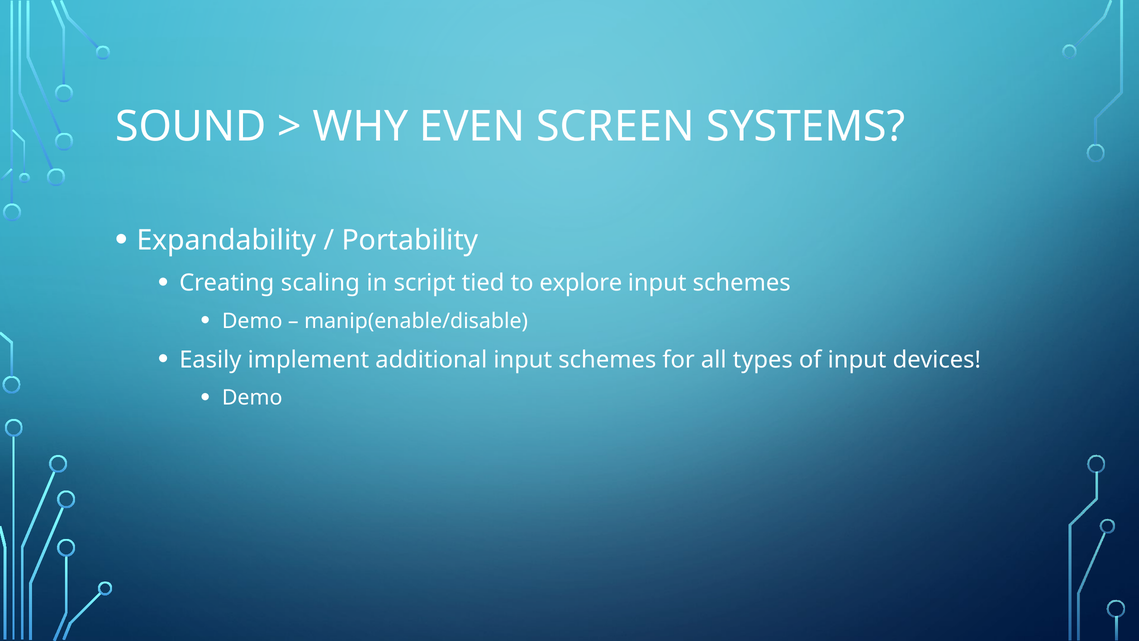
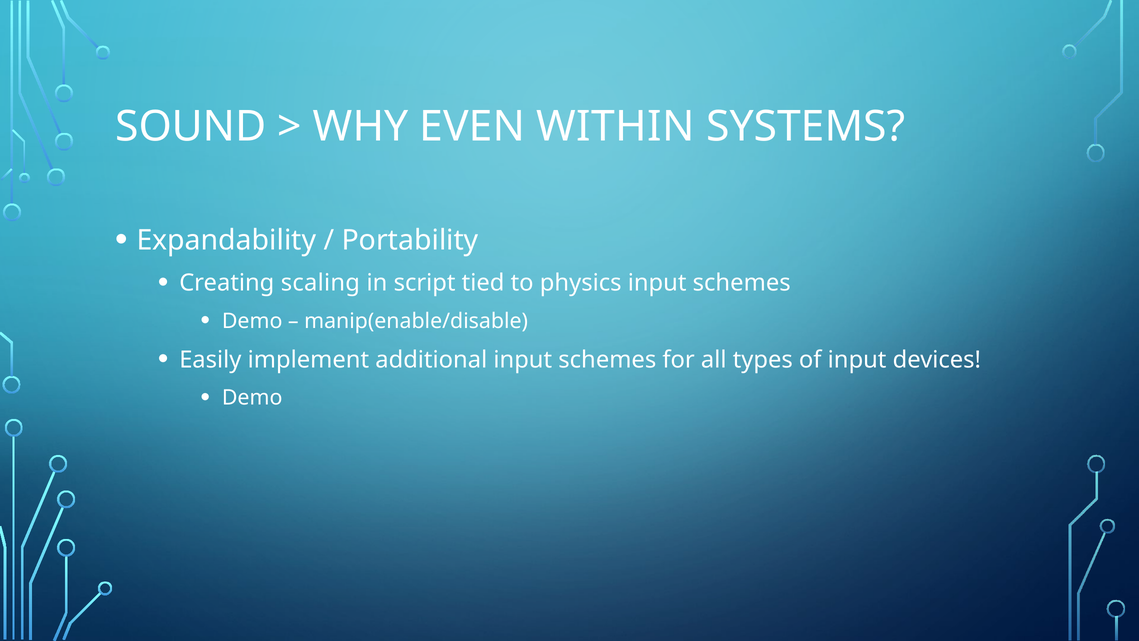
SCREEN: SCREEN -> WITHIN (615, 127)
explore: explore -> physics (581, 283)
